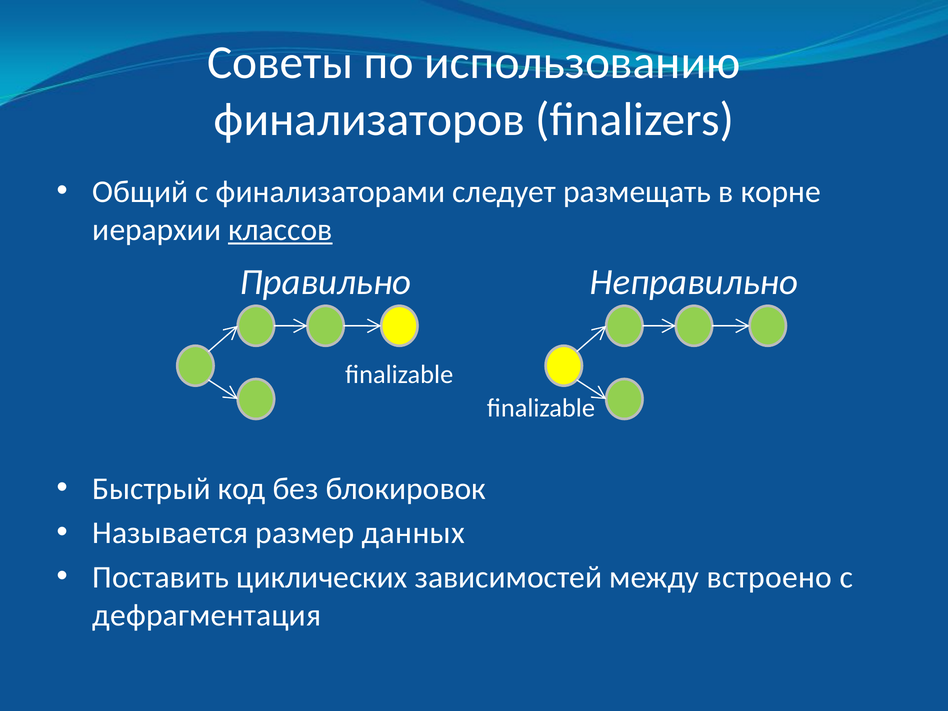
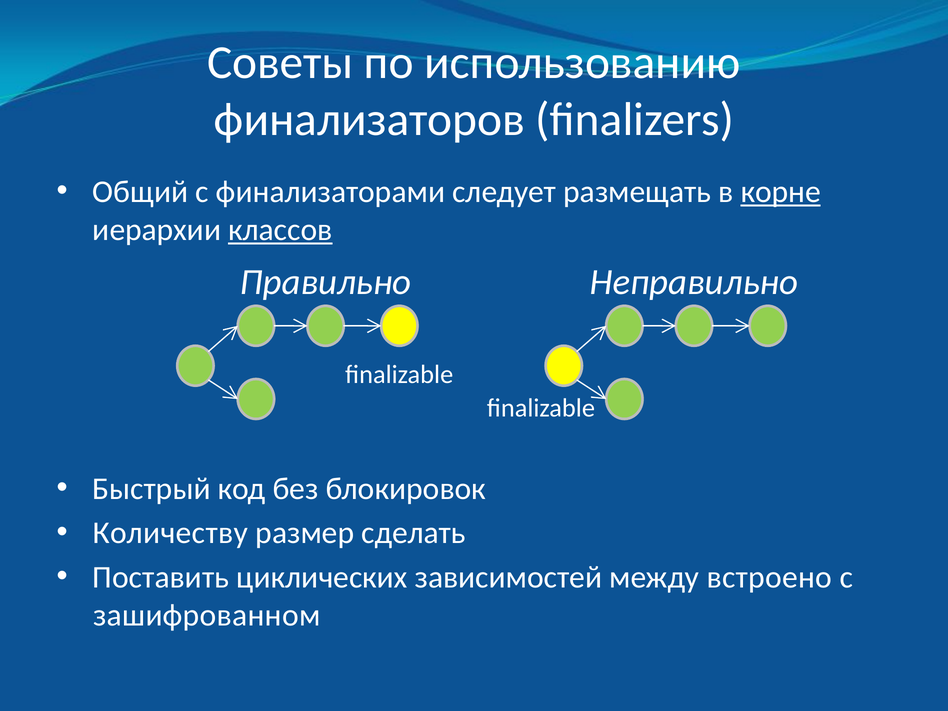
корне underline: none -> present (781, 192)
Называется: Называется -> Количеству (170, 533)
данных: данных -> сделать (414, 533)
дефрагментация: дефрагментация -> зашифрованном (207, 615)
